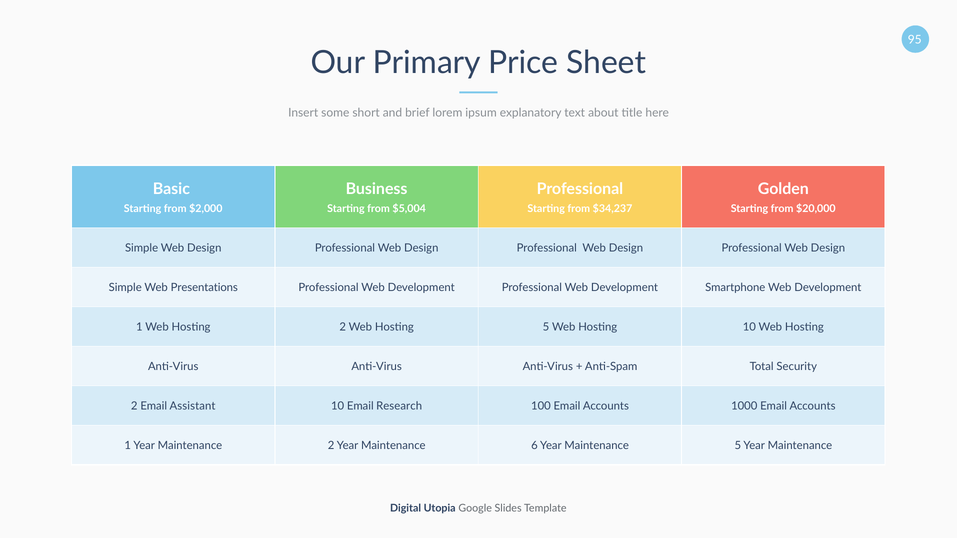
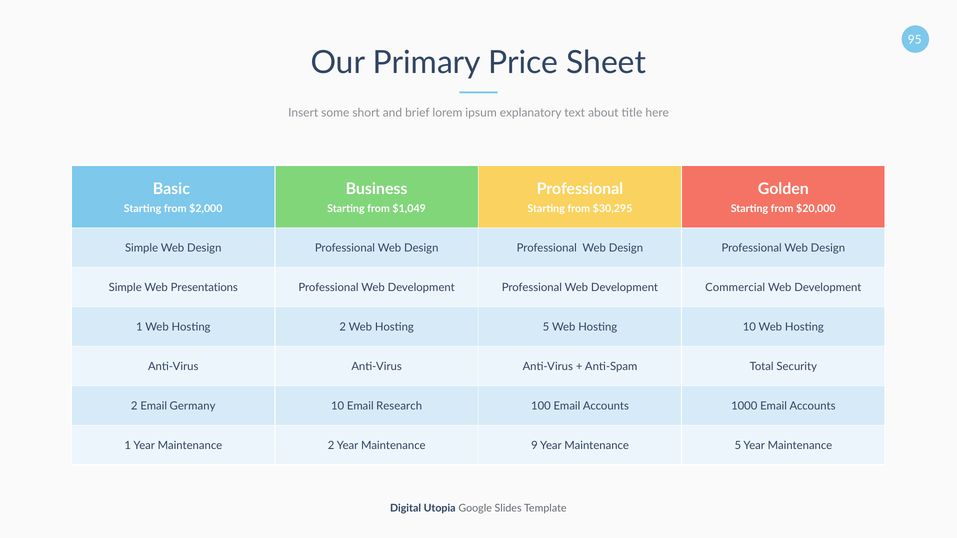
$5,004: $5,004 -> $1,049 (409, 209)
$34,237: $34,237 -> $30,295 (613, 209)
Smartphone: Smartphone -> Commercial (735, 288)
Assistant: Assistant -> Germany (193, 406)
6: 6 -> 9 (534, 446)
